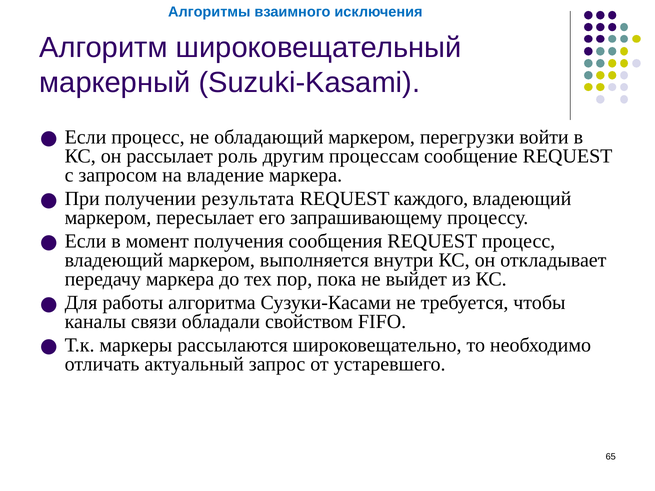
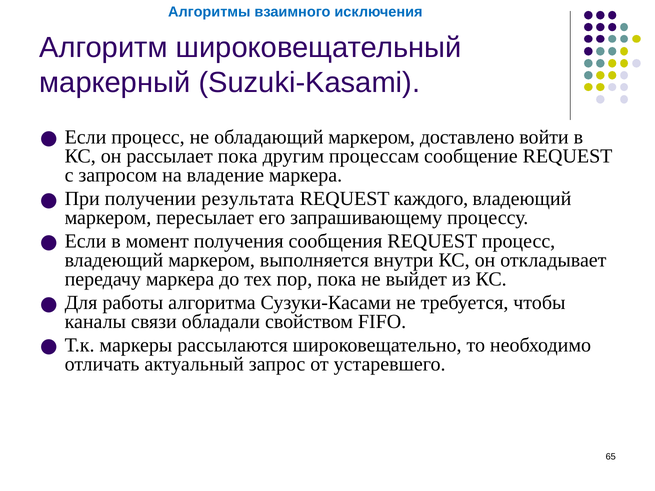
перегрузки: перегрузки -> доставлено (467, 137)
рассылает роль: роль -> пока (238, 156)
